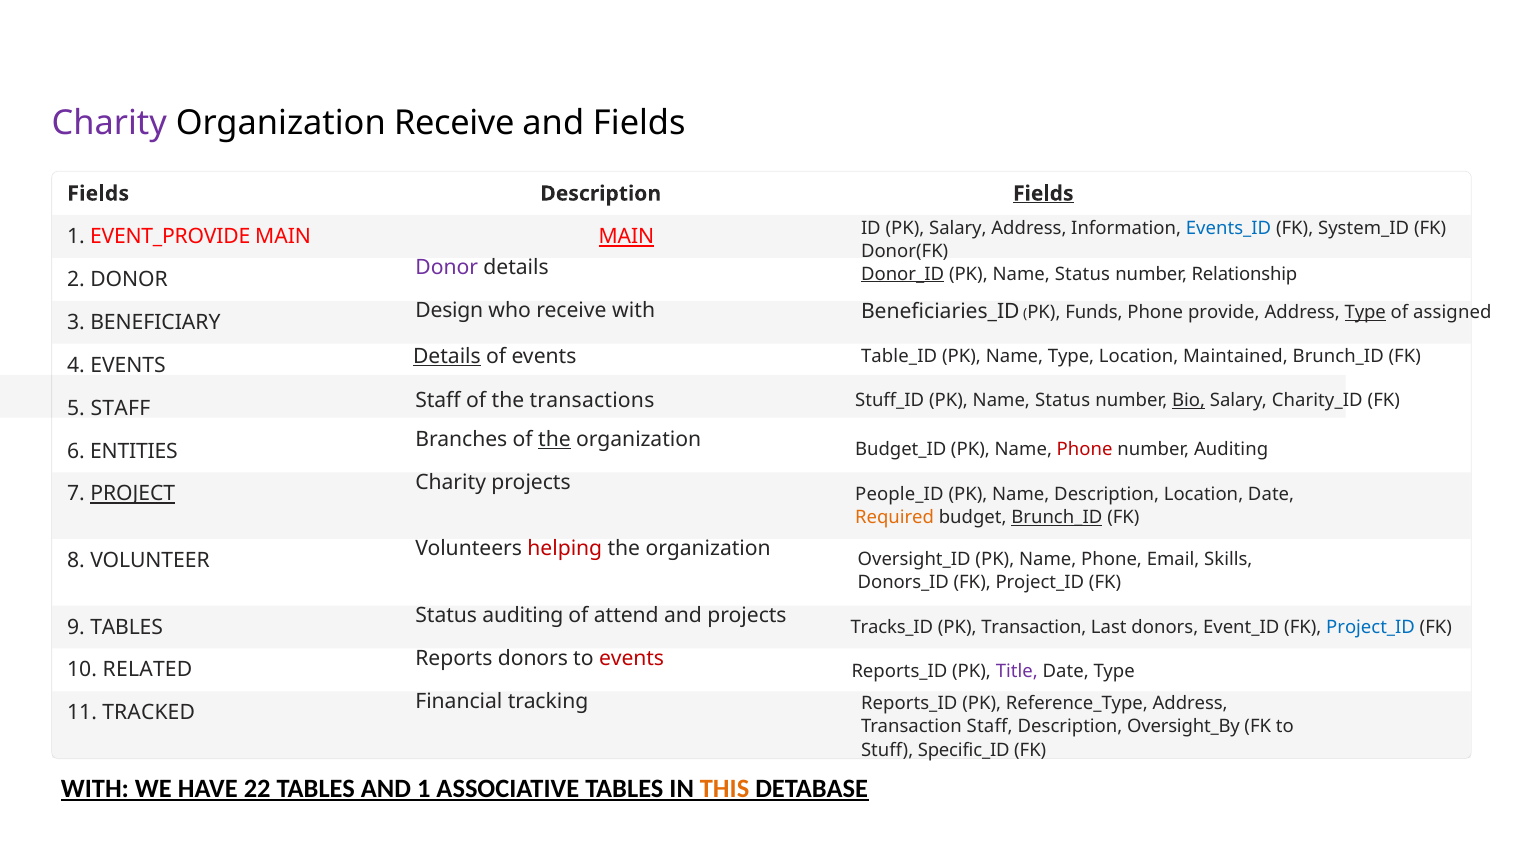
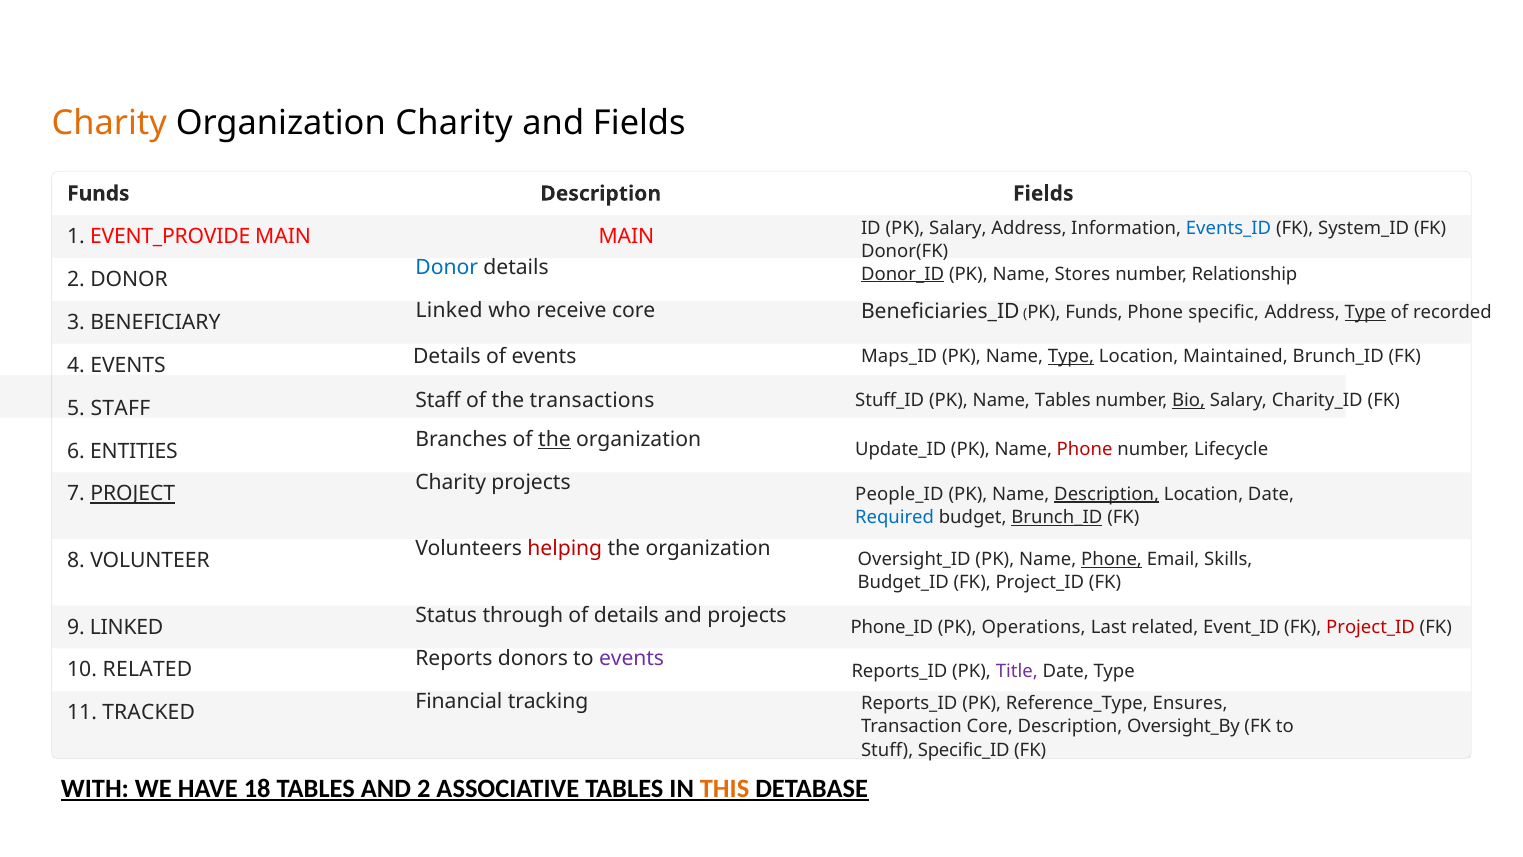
Charity colour: purple -> orange (109, 123)
Organization Receive: Receive -> Charity (454, 123)
Fields: Fields -> Funds (98, 194)
Fields underline: present -> none (1043, 194)
MAIN underline: present -> none (626, 237)
Donor colour: purple -> blue (447, 267)
Status: Status -> Stores (1082, 274)
Design: Design -> Linked (449, 310)
receive with: with -> core (634, 310)
provide: provide -> specific (1224, 313)
assigned: assigned -> recorded (1452, 313)
Details underline: present -> none (447, 356)
Table_ID: Table_ID -> Maps_ID (899, 356)
Type underline: none -> present (1071, 356)
Stuff_ID PK Name Status: Status -> Tables (1063, 400)
Budget_ID: Budget_ID -> Update_ID (901, 449)
number Auditing: Auditing -> Lifecycle (1231, 449)
Description underline: none -> present (1107, 494)
Required colour: orange -> blue (895, 517)
Phone underline: none -> present (1112, 559)
Donors_ID: Donors_ID -> Budget_ID (903, 582)
Status auditing: auditing -> through (523, 615)
of attend: attend -> details (626, 615)
9 TABLES: TABLES -> LINKED (127, 627)
Tracks_ID: Tracks_ID -> Phone_ID (892, 627)
PK Transaction: Transaction -> Operations (1034, 627)
Last donors: donors -> related (1165, 627)
Project_ID colour: blue -> red (1371, 627)
events colour: red -> purple (632, 658)
Reference_Type Address: Address -> Ensures (1190, 703)
Transaction Staff: Staff -> Core (990, 727)
22: 22 -> 18 (257, 788)
AND 1: 1 -> 2 (424, 788)
